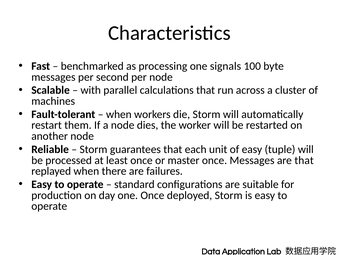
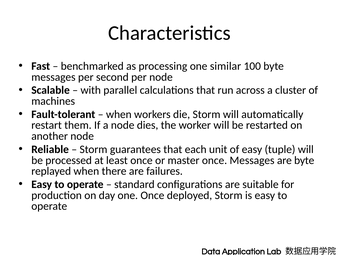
signals: signals -> similar (226, 66)
are that: that -> byte (304, 160)
